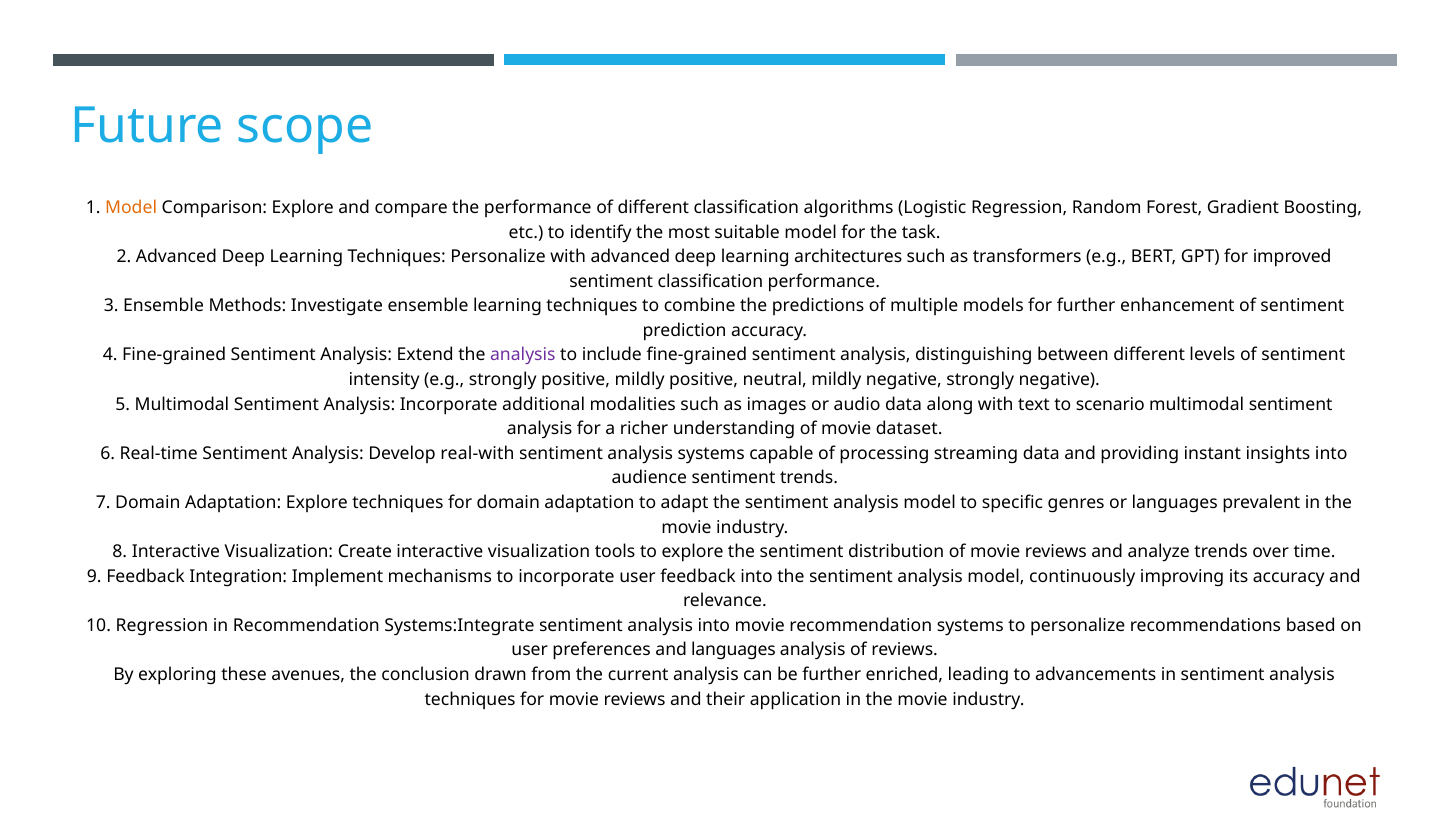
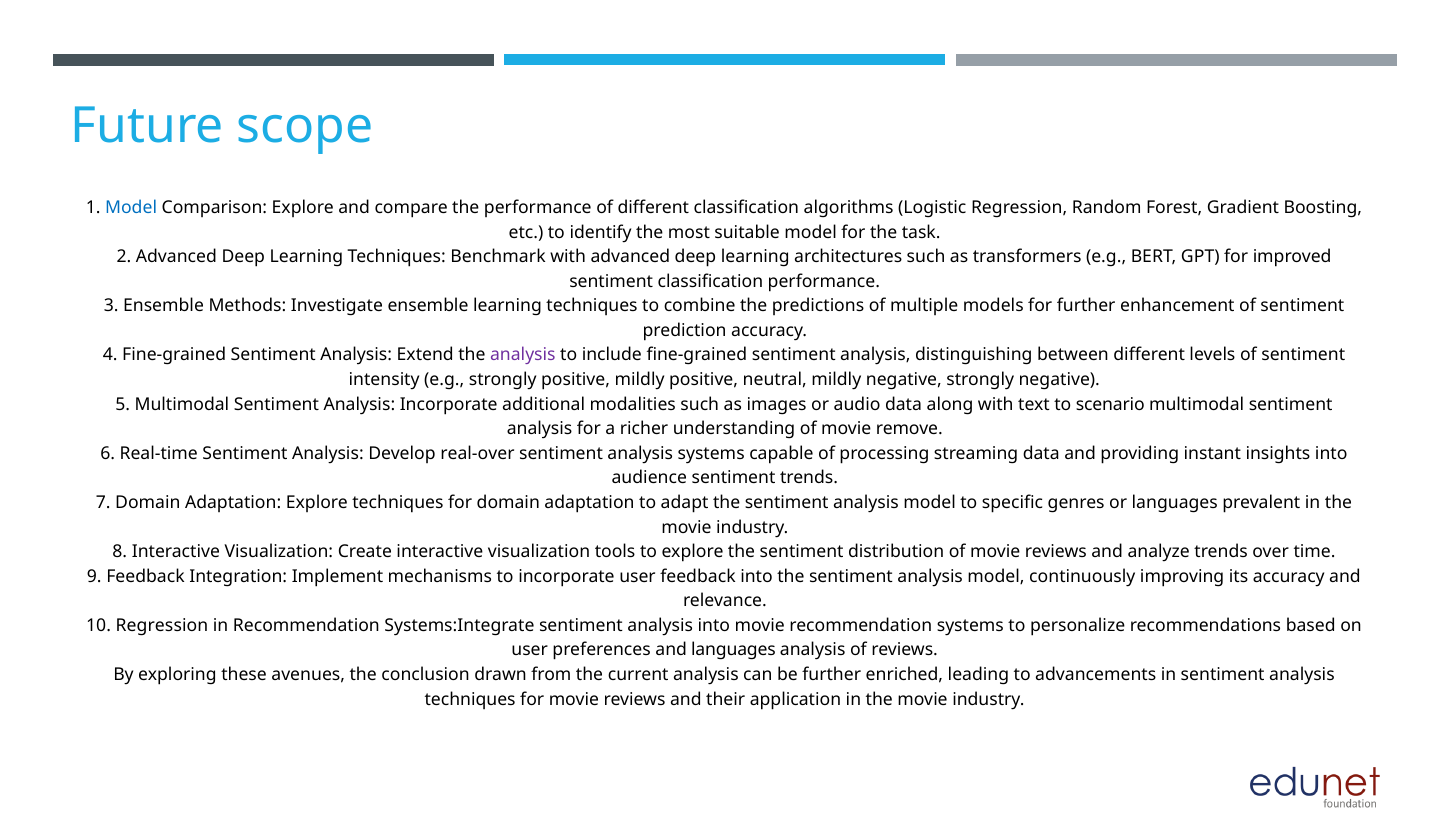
Model colour: orange -> blue (131, 208)
Techniques Personalize: Personalize -> Benchmark (498, 257)
dataset: dataset -> remove (909, 429)
real-with: real-with -> real-over (477, 453)
